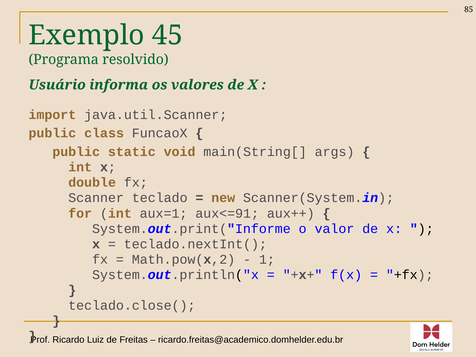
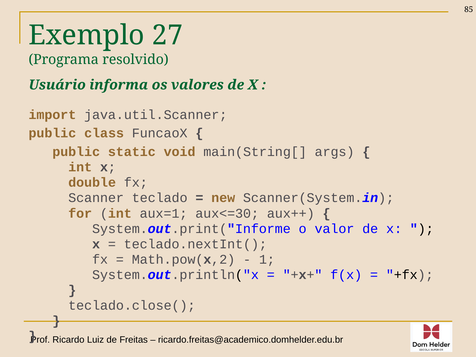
45: 45 -> 27 (167, 35)
aux<=91: aux<=91 -> aux<=30 (227, 213)
